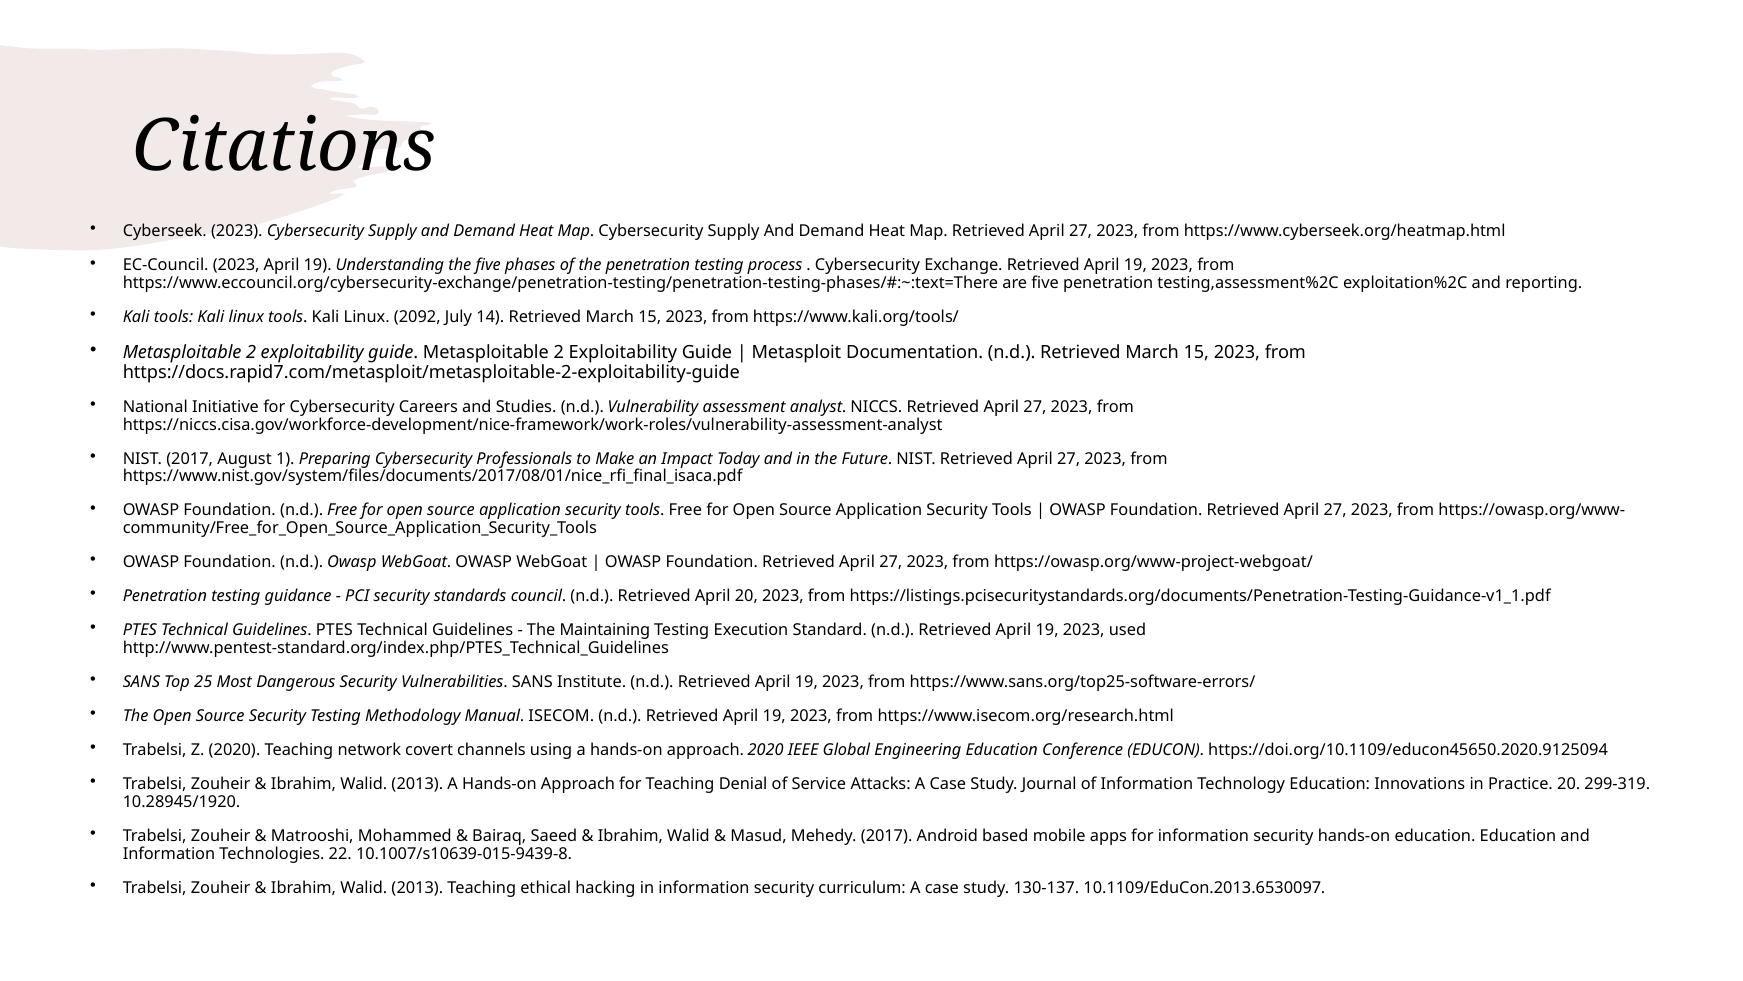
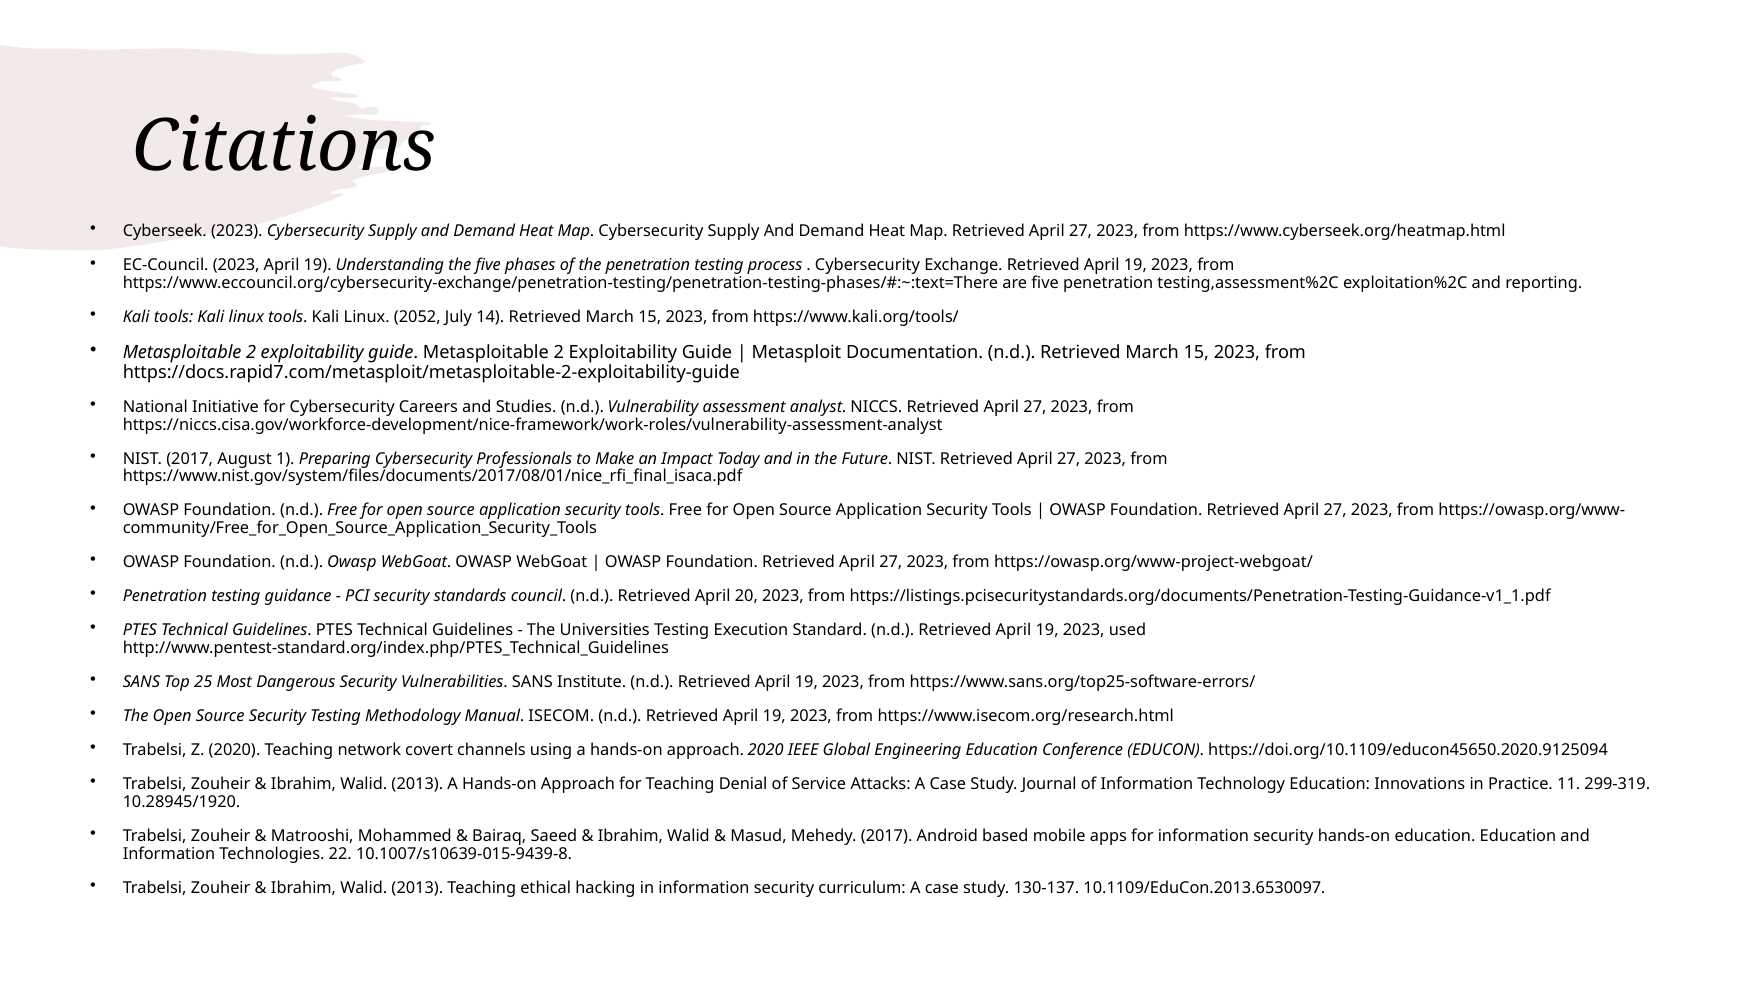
2092: 2092 -> 2052 (417, 317)
Maintaining: Maintaining -> Universities (605, 630)
Practice 20: 20 -> 11 (1569, 784)
